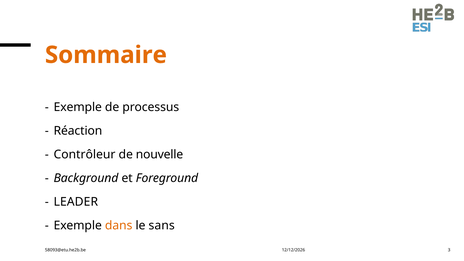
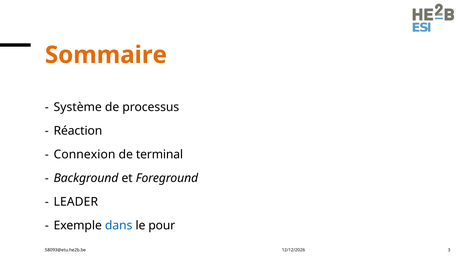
Exemple: Exemple -> Système (78, 107)
Contrôleur: Contrôleur -> Connexion (85, 155)
nouvelle: nouvelle -> terminal (160, 155)
dans colour: orange -> blue (119, 226)
sans: sans -> pour (162, 226)
